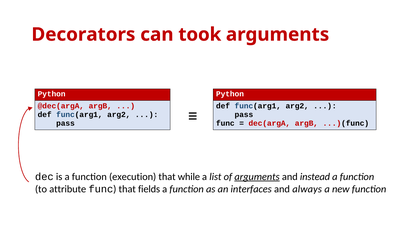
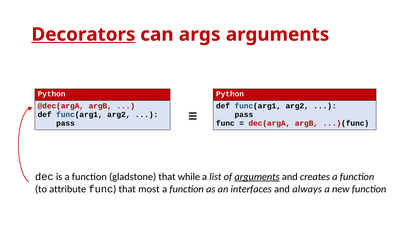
Decorators underline: none -> present (83, 35)
took: took -> args (200, 35)
execution: execution -> gladstone (133, 177)
instead: instead -> creates (315, 177)
fields: fields -> most (149, 190)
